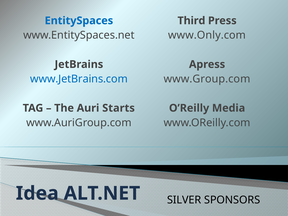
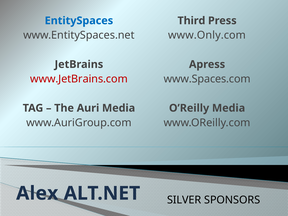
www.JetBrains.com colour: blue -> red (79, 79)
www.Group.com: www.Group.com -> www.Spaces.com (207, 79)
Auri Starts: Starts -> Media (119, 108)
Idea: Idea -> Alex (37, 193)
